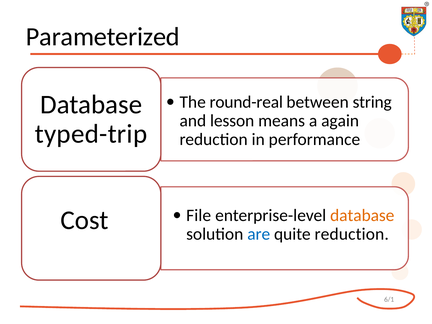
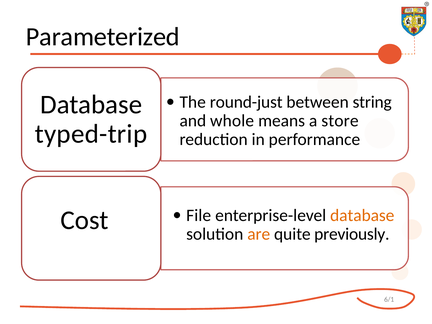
round-real: round-real -> round-just (246, 102)
lesson: lesson -> whole (232, 121)
again: again -> store (340, 121)
are colour: blue -> orange (259, 234)
quite reduction: reduction -> previously (352, 234)
